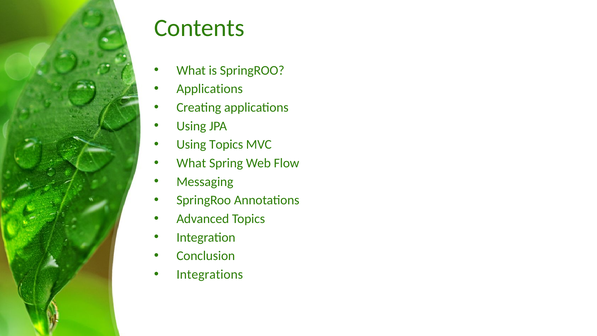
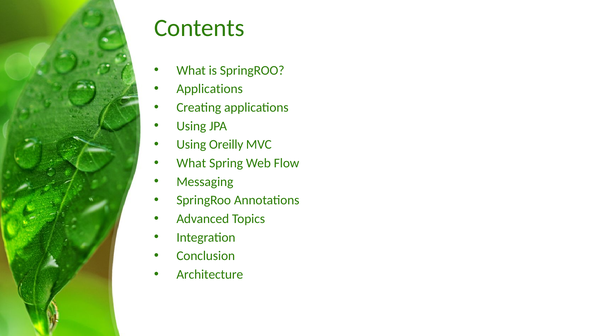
Using Topics: Topics -> Oreilly (226, 144)
Integrations: Integrations -> Architecture (210, 274)
